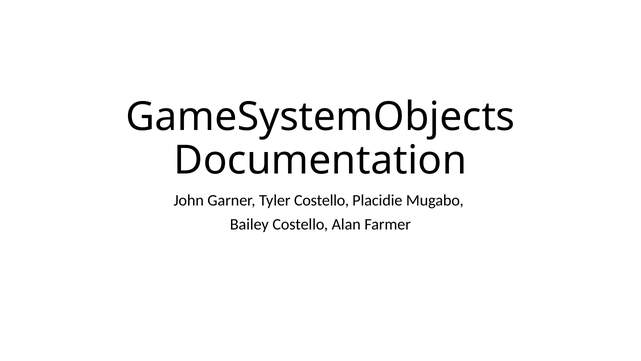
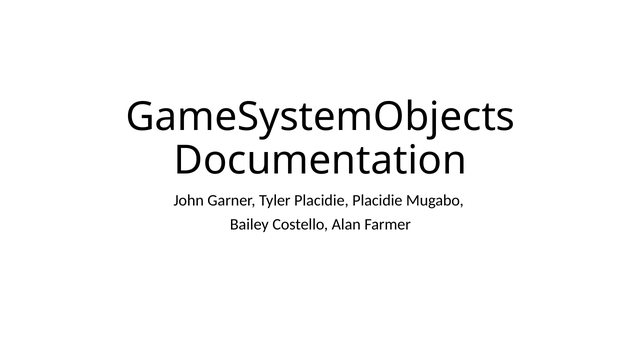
Tyler Costello: Costello -> Placidie (321, 200)
